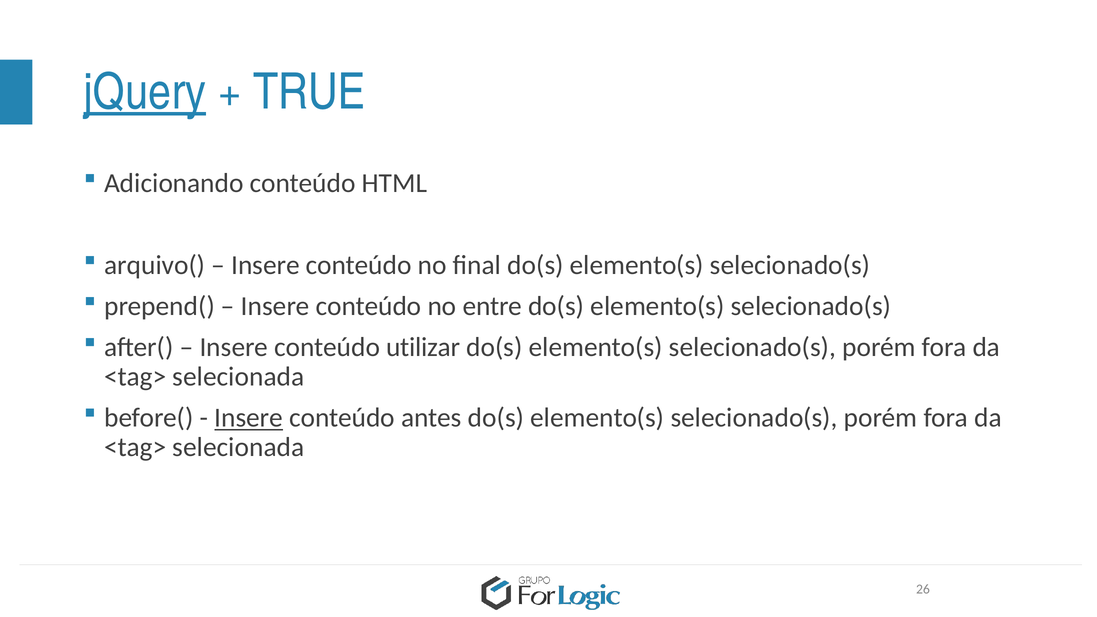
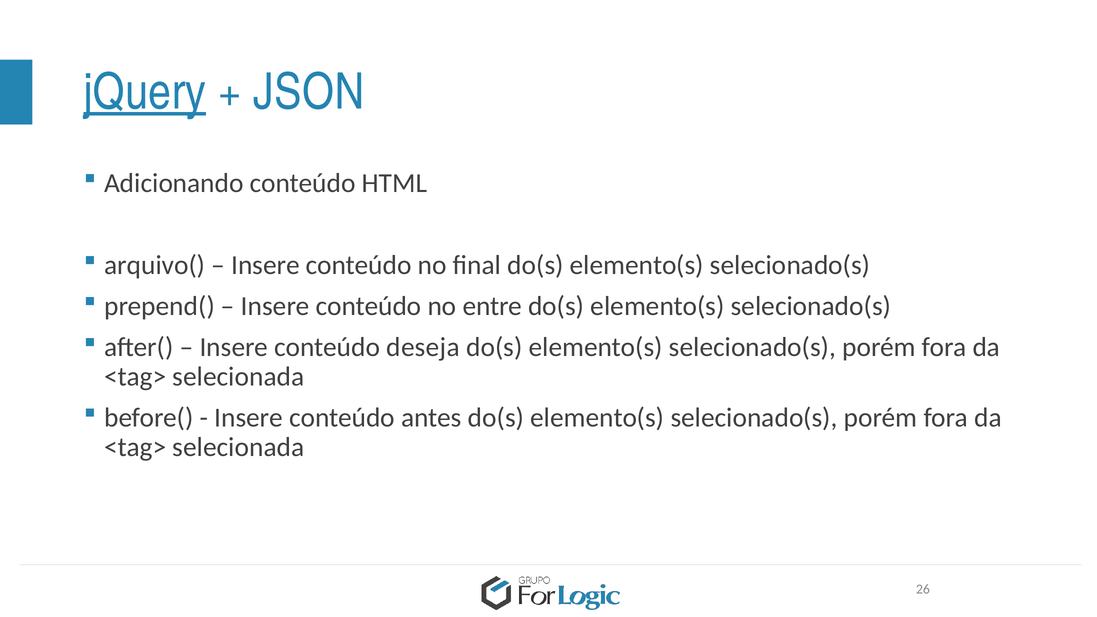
TRUE: TRUE -> JSON (309, 92)
utilizar: utilizar -> deseja (423, 347)
Insere underline: present -> none (249, 418)
